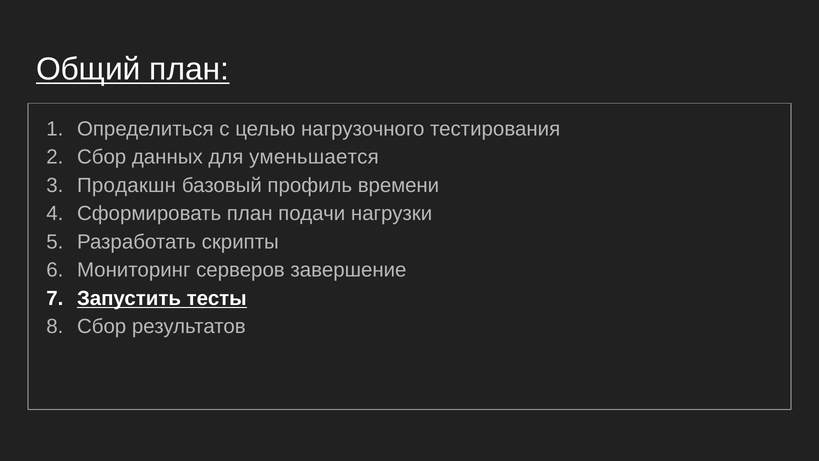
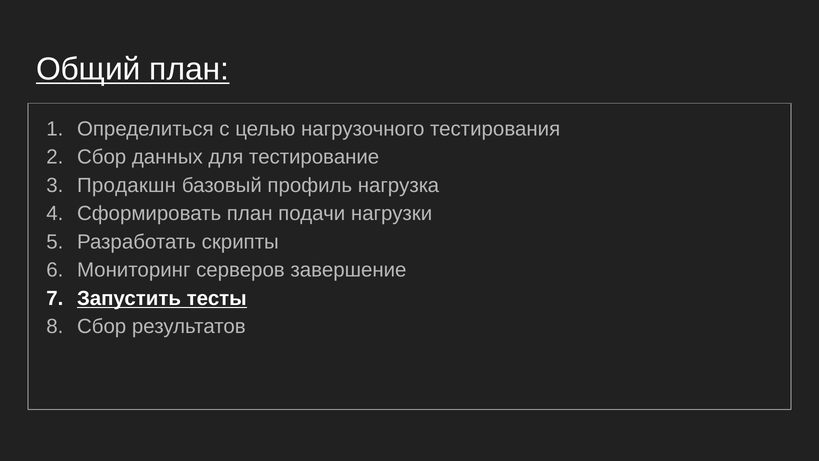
уменьшается: уменьшается -> тестирование (314, 157)
времени: времени -> нагрузка (398, 185)
